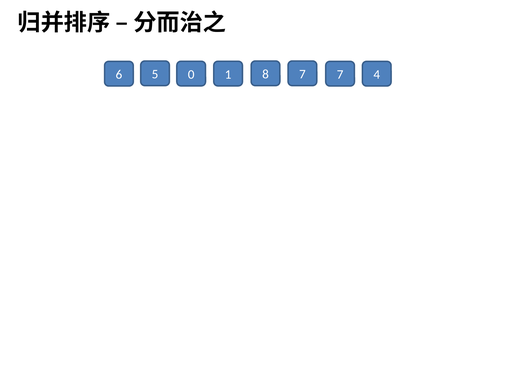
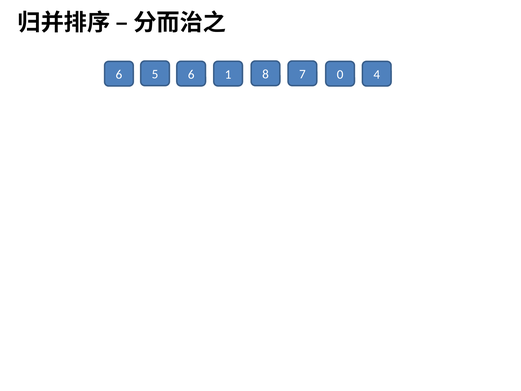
5 0: 0 -> 6 (191, 74)
7 7: 7 -> 0 (340, 75)
